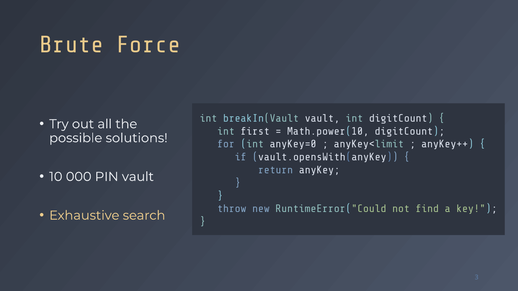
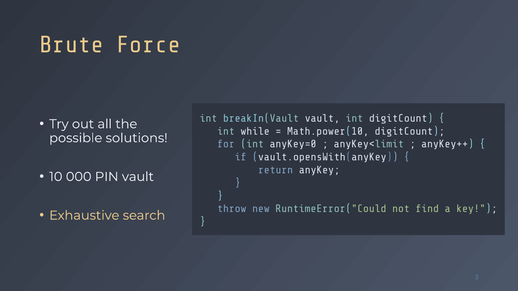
first: first -> while (255, 131)
